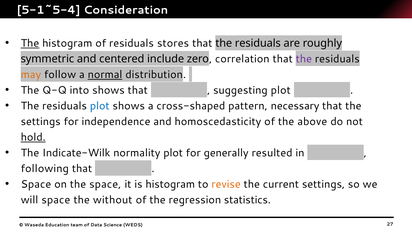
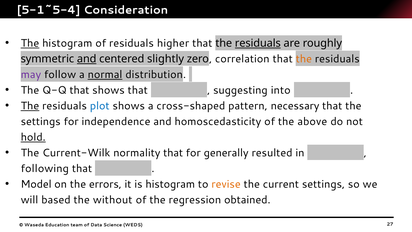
stores: stores -> higher (173, 43)
residuals underline: none -> present (258, 43)
and underline: none -> present (87, 59)
include: include -> slightly (166, 59)
the colour: purple -> orange (304, 59)
may colour: orange -> purple (31, 75)
Q-Q into: into -> that (80, 90)
suggesting plot: plot -> into (281, 90)
The underline: none -> present (30, 106)
Indicate-Wilk: Indicate-Wilk -> Current-Wilk (76, 153)
normality plot: plot -> that (173, 153)
Space: Space -> Model (36, 184)
the space: space -> errors (105, 184)
will space: space -> based (56, 200)
statistics: statistics -> obtained (247, 200)
